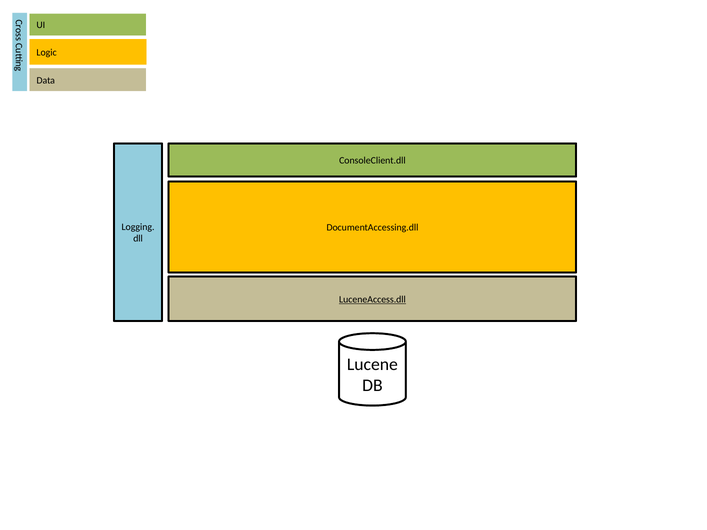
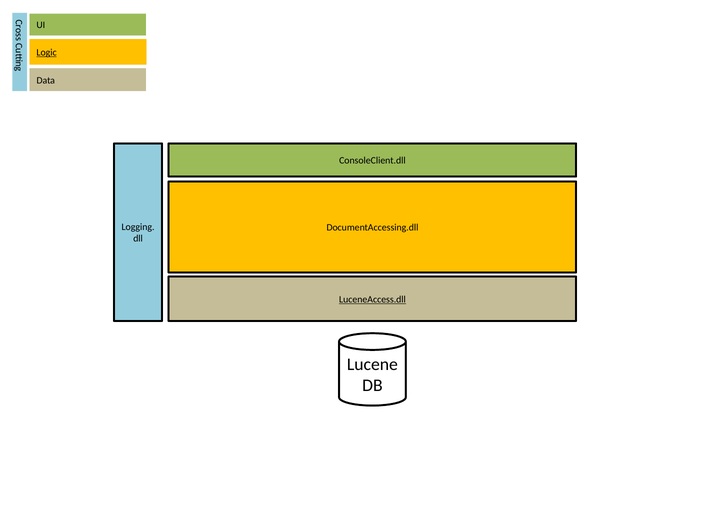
Logic underline: none -> present (47, 53)
